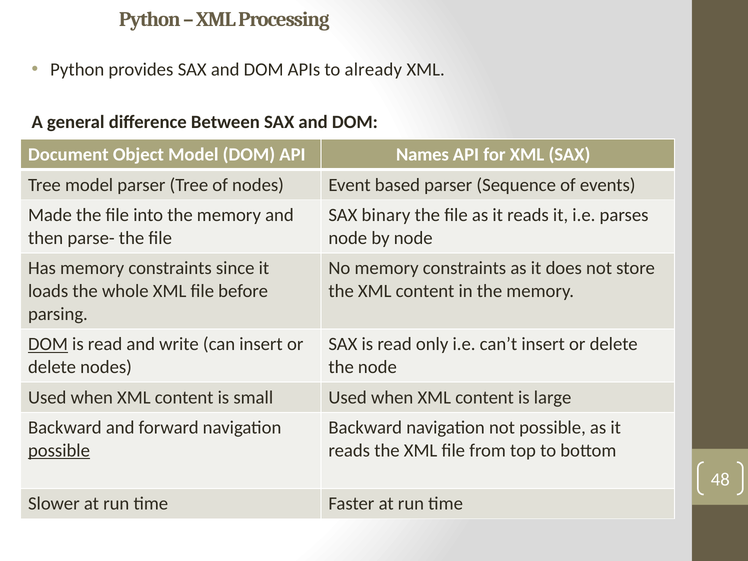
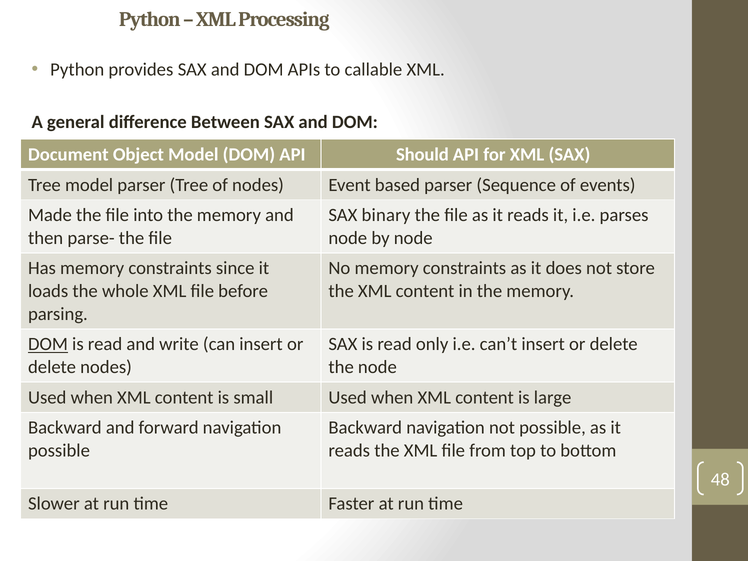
already: already -> callable (373, 70)
Names: Names -> Should (422, 155)
possible underline: present -> none (59, 451)
